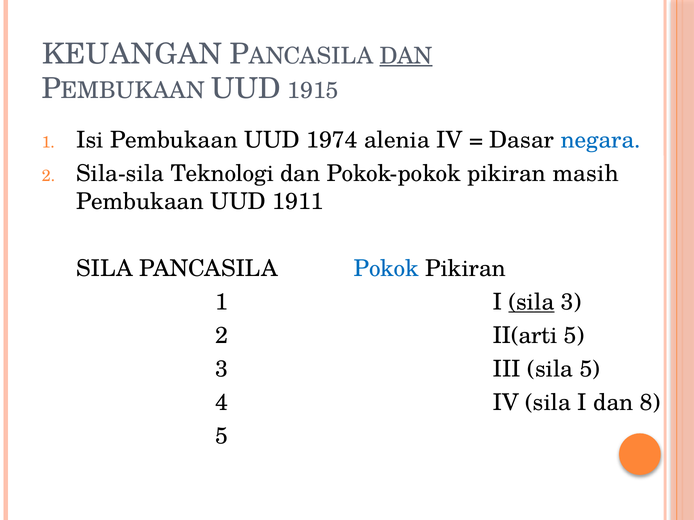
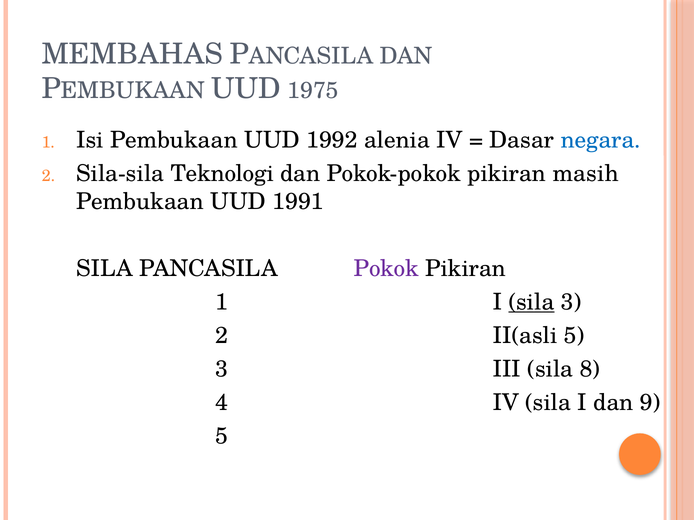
KEUANGAN: KEUANGAN -> MEMBAHAS (132, 54)
DAN underline: present -> none (406, 56)
1915: 1915 -> 1975 (313, 91)
1974: 1974 -> 1992 (332, 140)
1911: 1911 -> 1991 (298, 202)
Pokok colour: blue -> purple (386, 269)
II(arti: II(arti -> II(asli (525, 336)
sila 5: 5 -> 8 (590, 370)
8: 8 -> 9 (650, 403)
